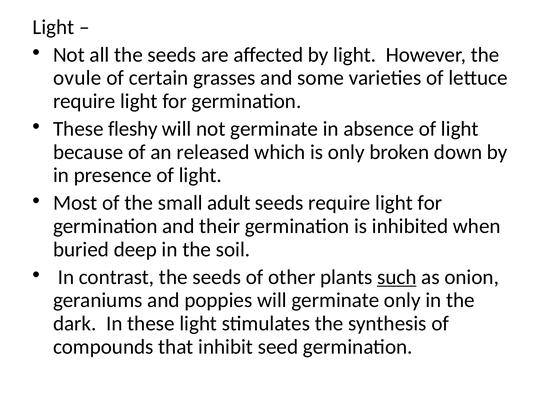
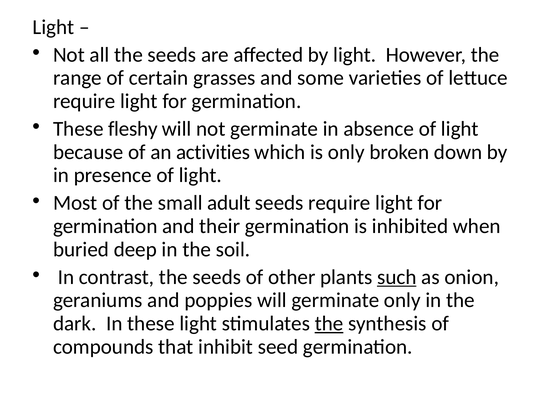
ovule: ovule -> range (77, 78)
released: released -> activities (213, 152)
the underline: none -> present (329, 324)
